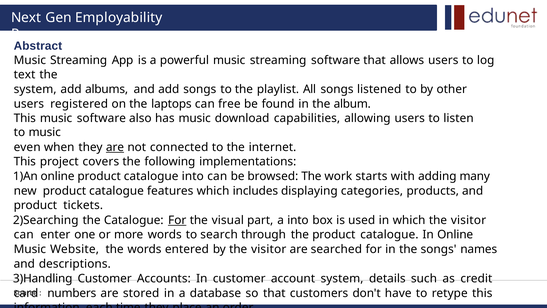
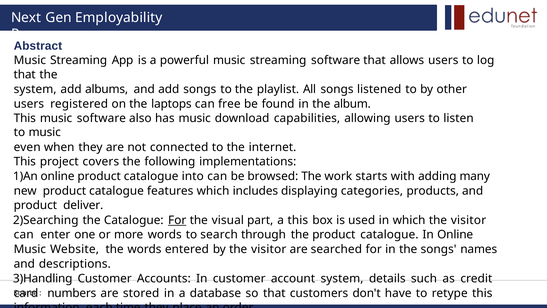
text: text -> that (25, 74)
are underline: present -> none (115, 147)
tickets: tickets -> deliver (83, 205)
a into: into -> this (298, 220)
